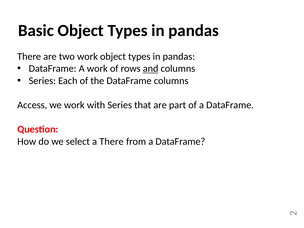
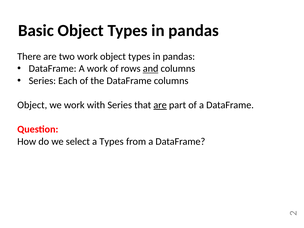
Access: Access -> Object (32, 105)
are underline: none -> present (160, 105)
a There: There -> Types (112, 142)
